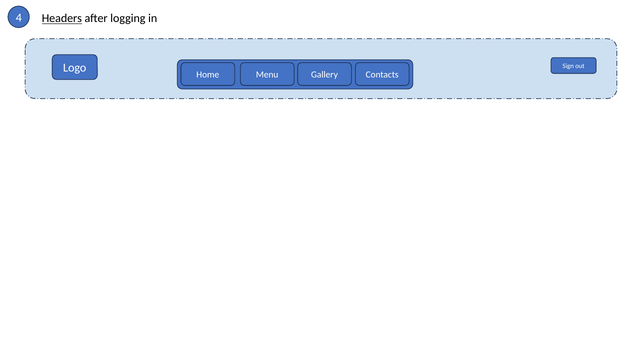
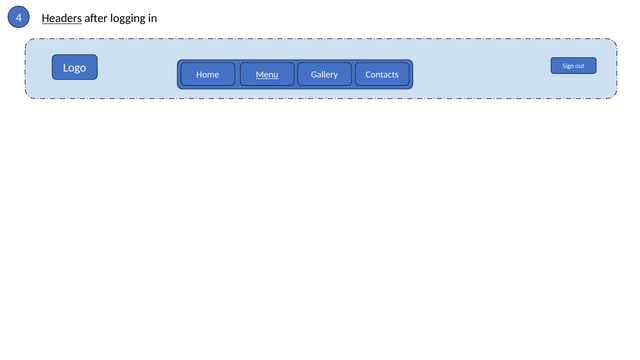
Menu underline: none -> present (267, 75)
